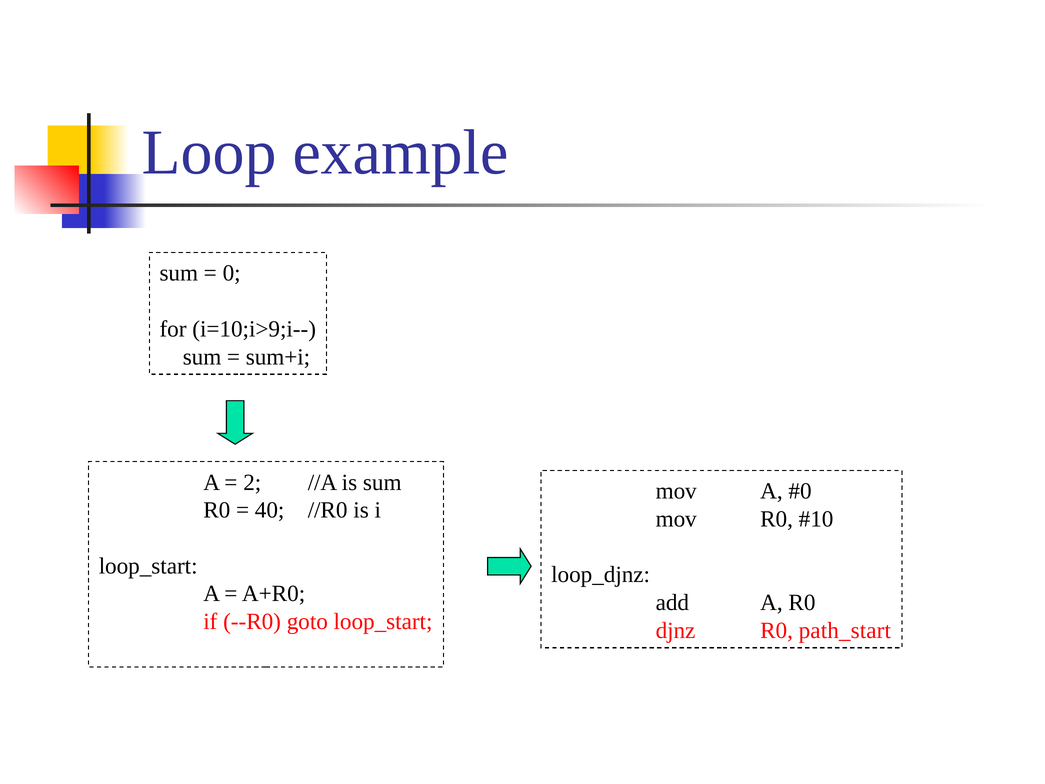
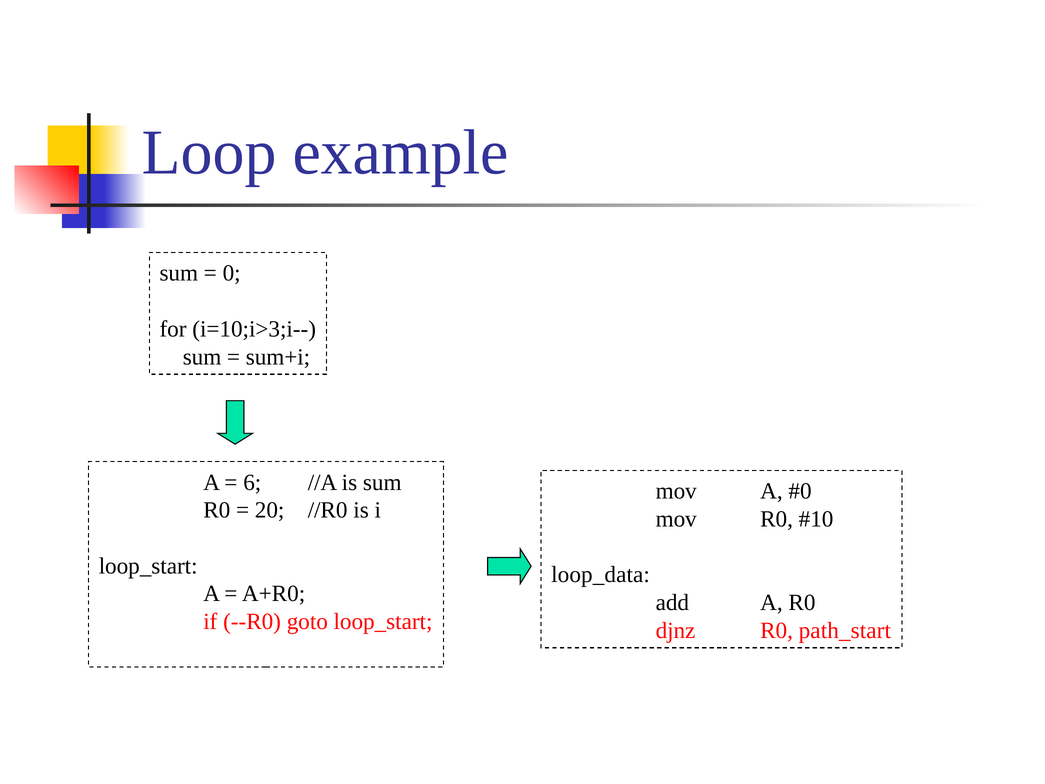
i=10;i>9;i--: i=10;i>9;i-- -> i=10;i>3;i-- (254, 329)
2: 2 -> 6 (252, 482)
40: 40 -> 20 (270, 510)
loop_djnz: loop_djnz -> loop_data (601, 574)
